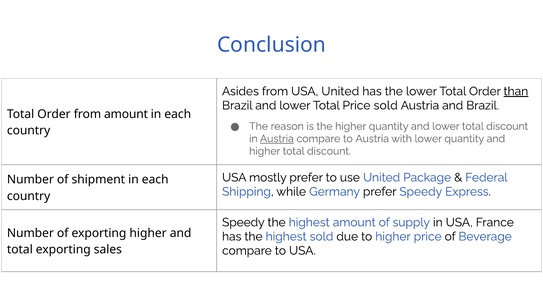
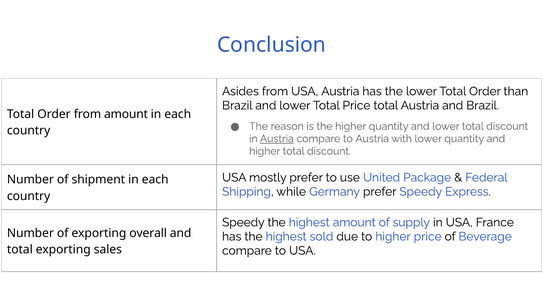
USA United: United -> Austria (340, 91)
than underline: present -> none (516, 91)
Price sold: sold -> total (386, 105)
exporting higher: higher -> overall (148, 233)
